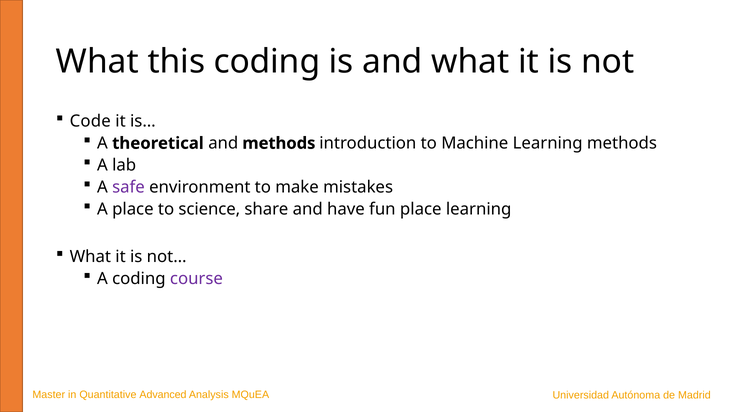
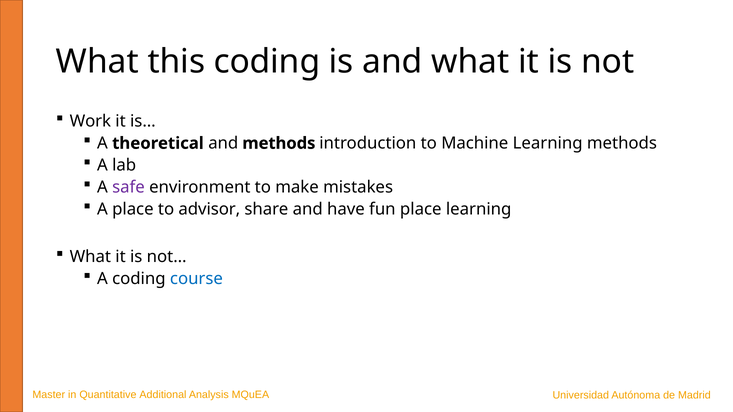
Code: Code -> Work (90, 121)
science: science -> advisor (209, 209)
course colour: purple -> blue (196, 279)
Advanced: Advanced -> Additional (163, 395)
